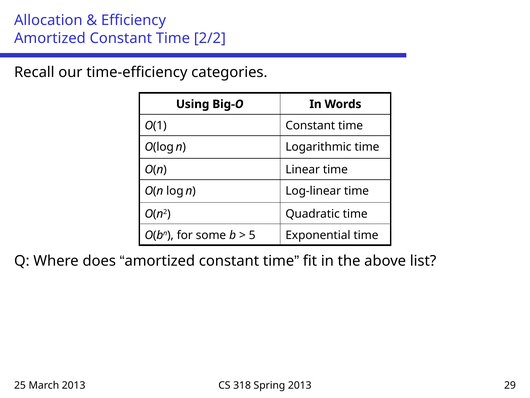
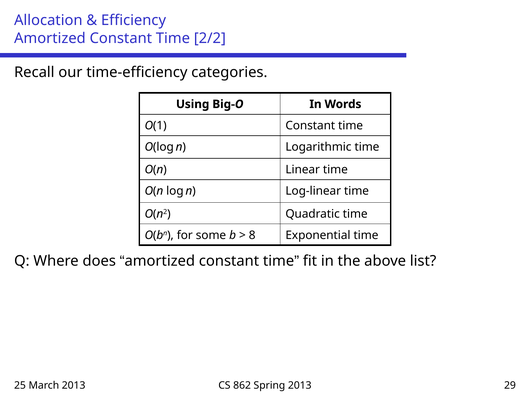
5: 5 -> 8 (252, 235)
318: 318 -> 862 (242, 385)
